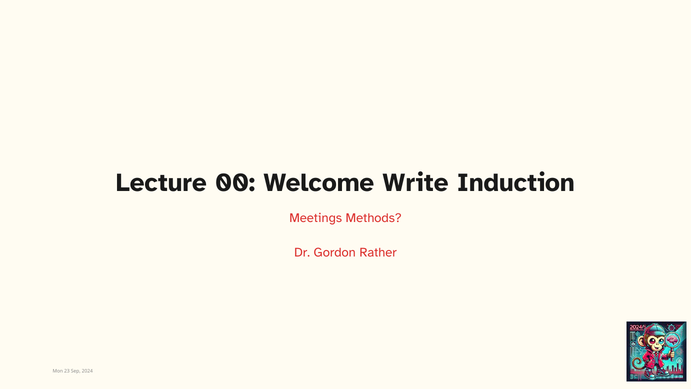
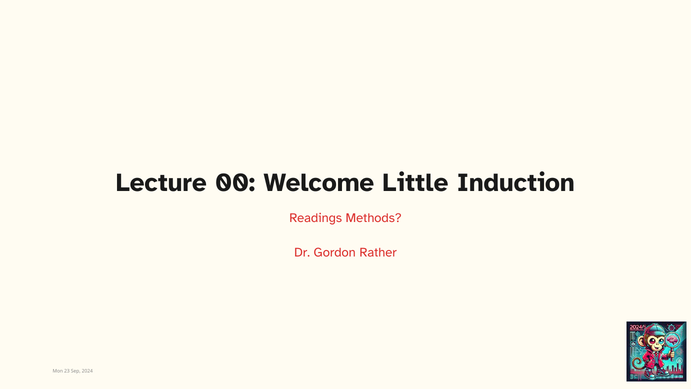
Write: Write -> Little (415, 183)
Meetings: Meetings -> Readings (316, 218)
